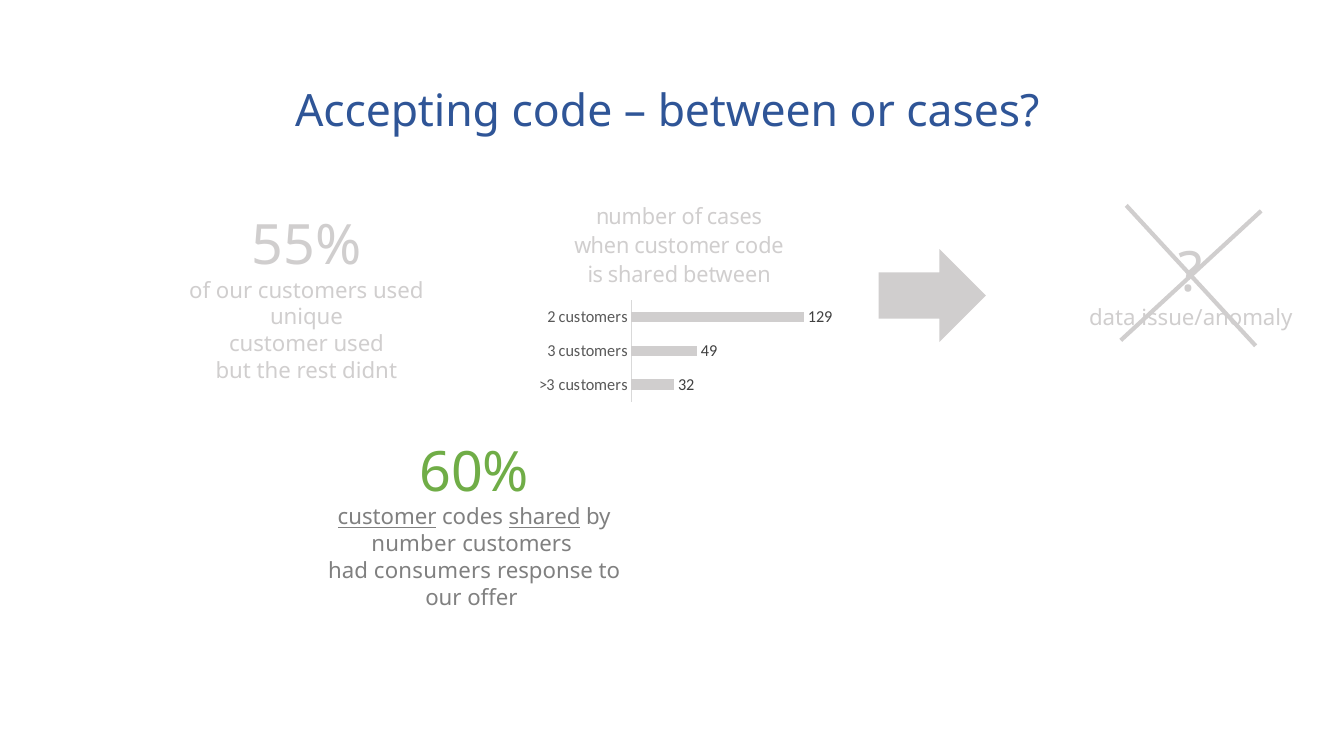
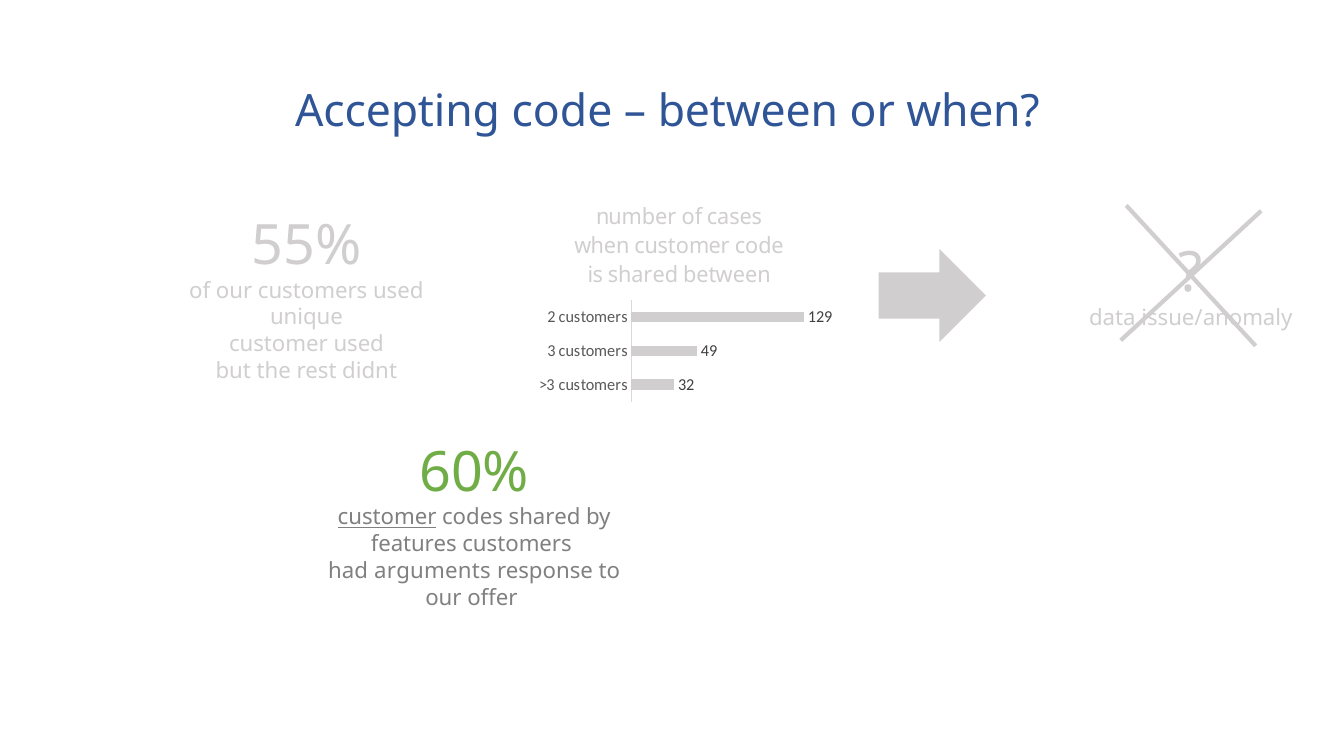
or cases: cases -> when (973, 112)
shared underline: present -> none (545, 518)
number: number -> features (414, 544)
consumers: consumers -> arguments (432, 571)
